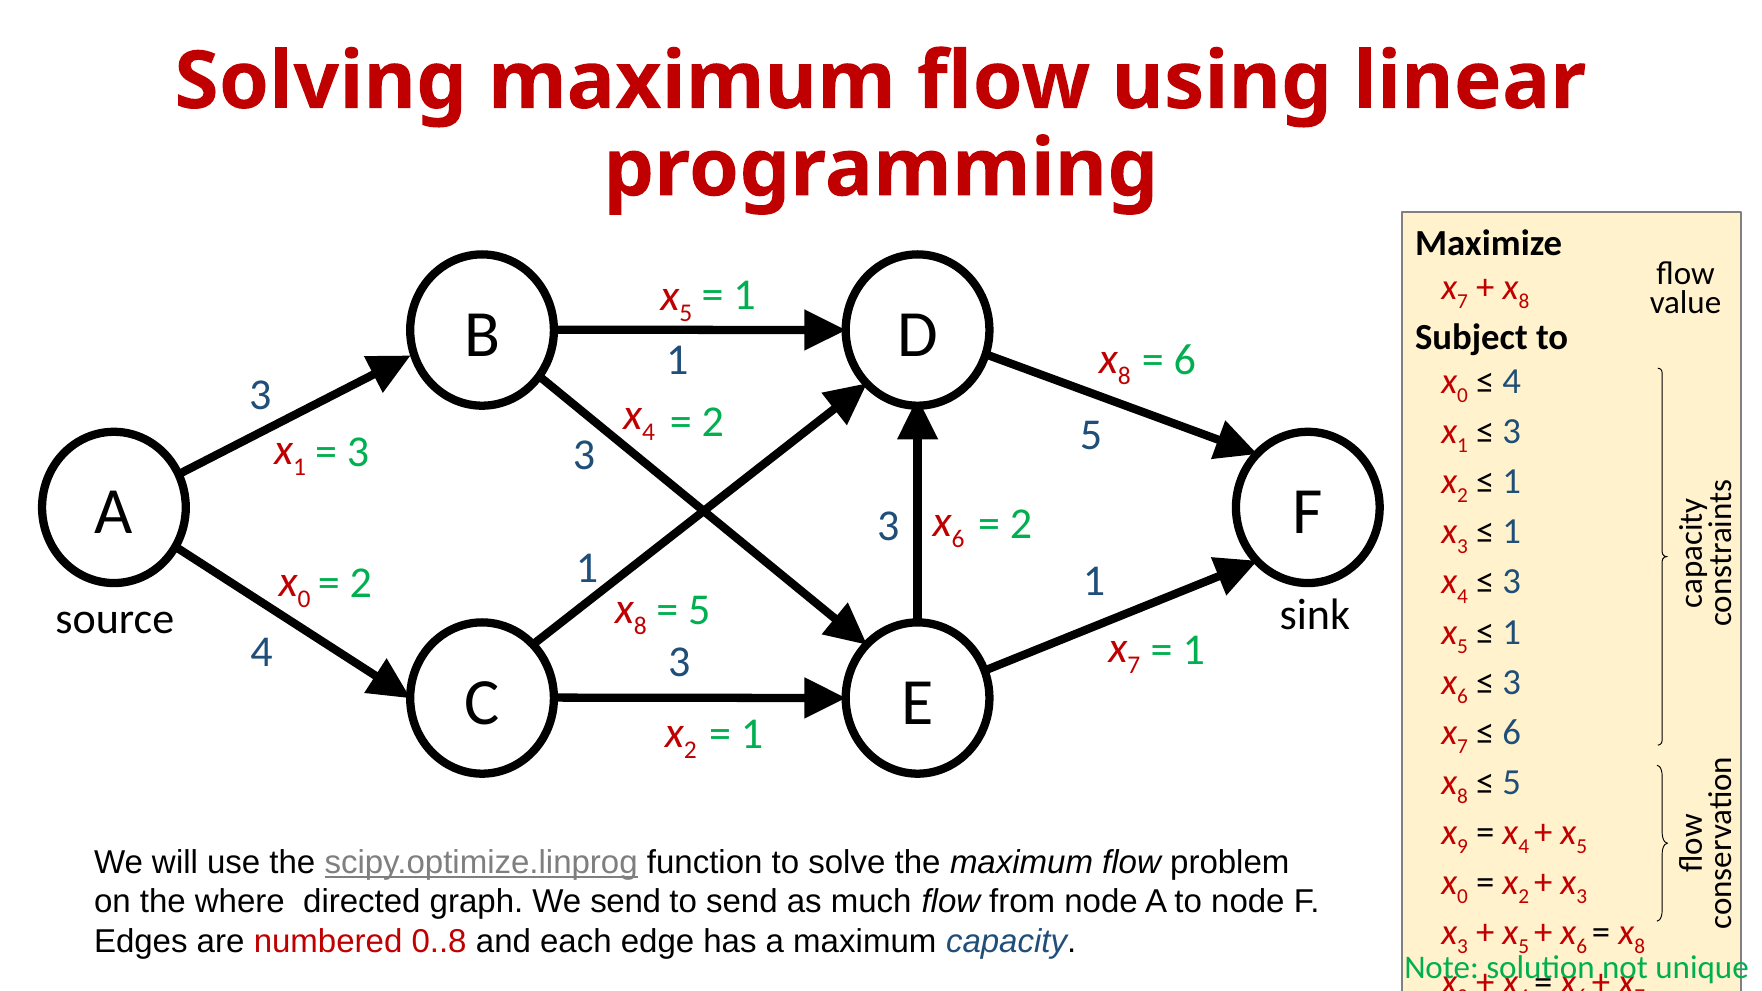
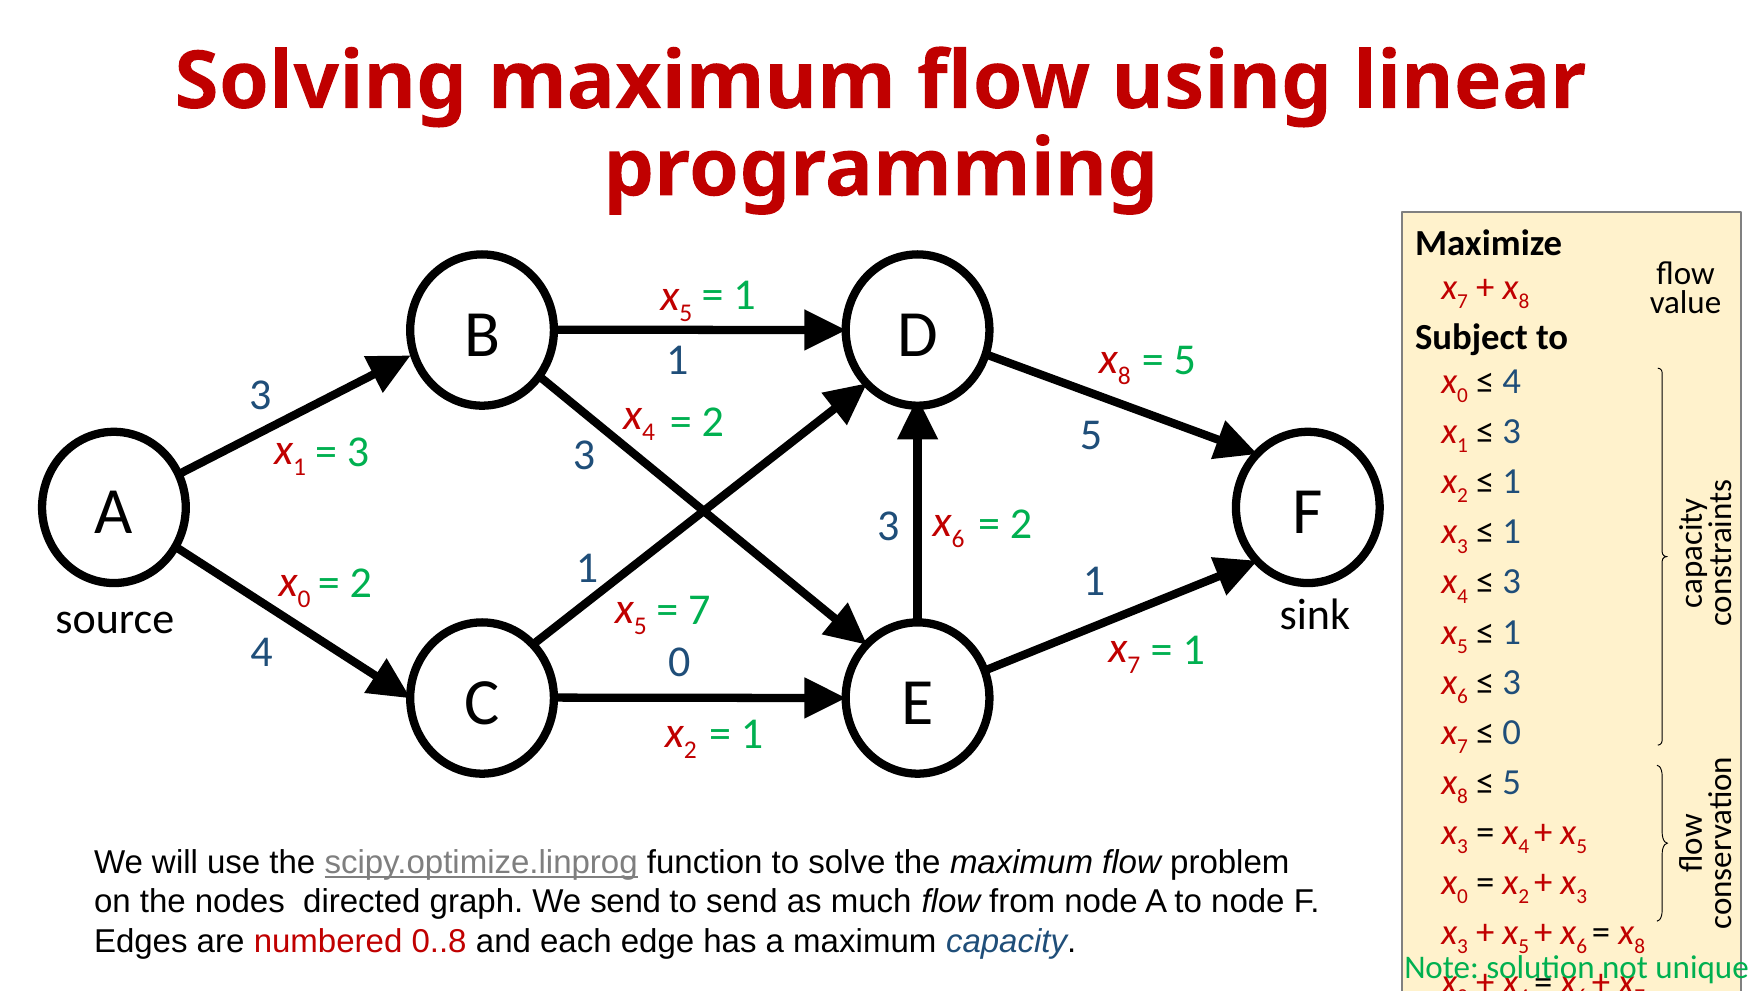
6: 6 -> 5 (1185, 360)
8: 8 -> 5 (640, 626)
5: 5 -> 7 (699, 611)
4 3: 3 -> 0 (679, 662)
6: 6 -> 0 (1512, 732)
9: 9 -> 3 (1463, 847)
where: where -> nodes (240, 902)
